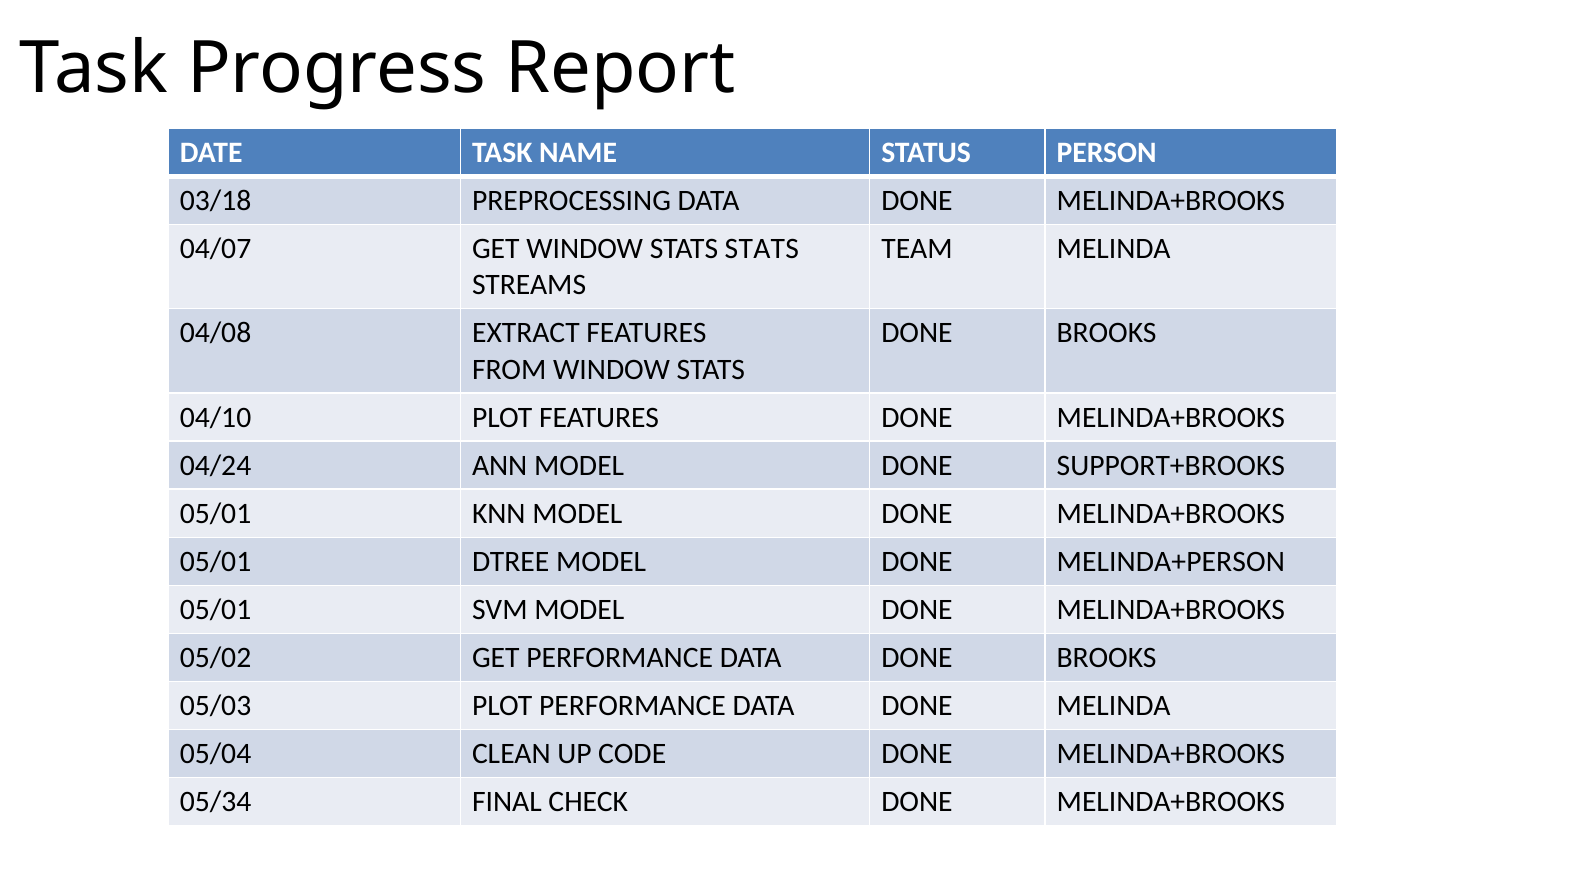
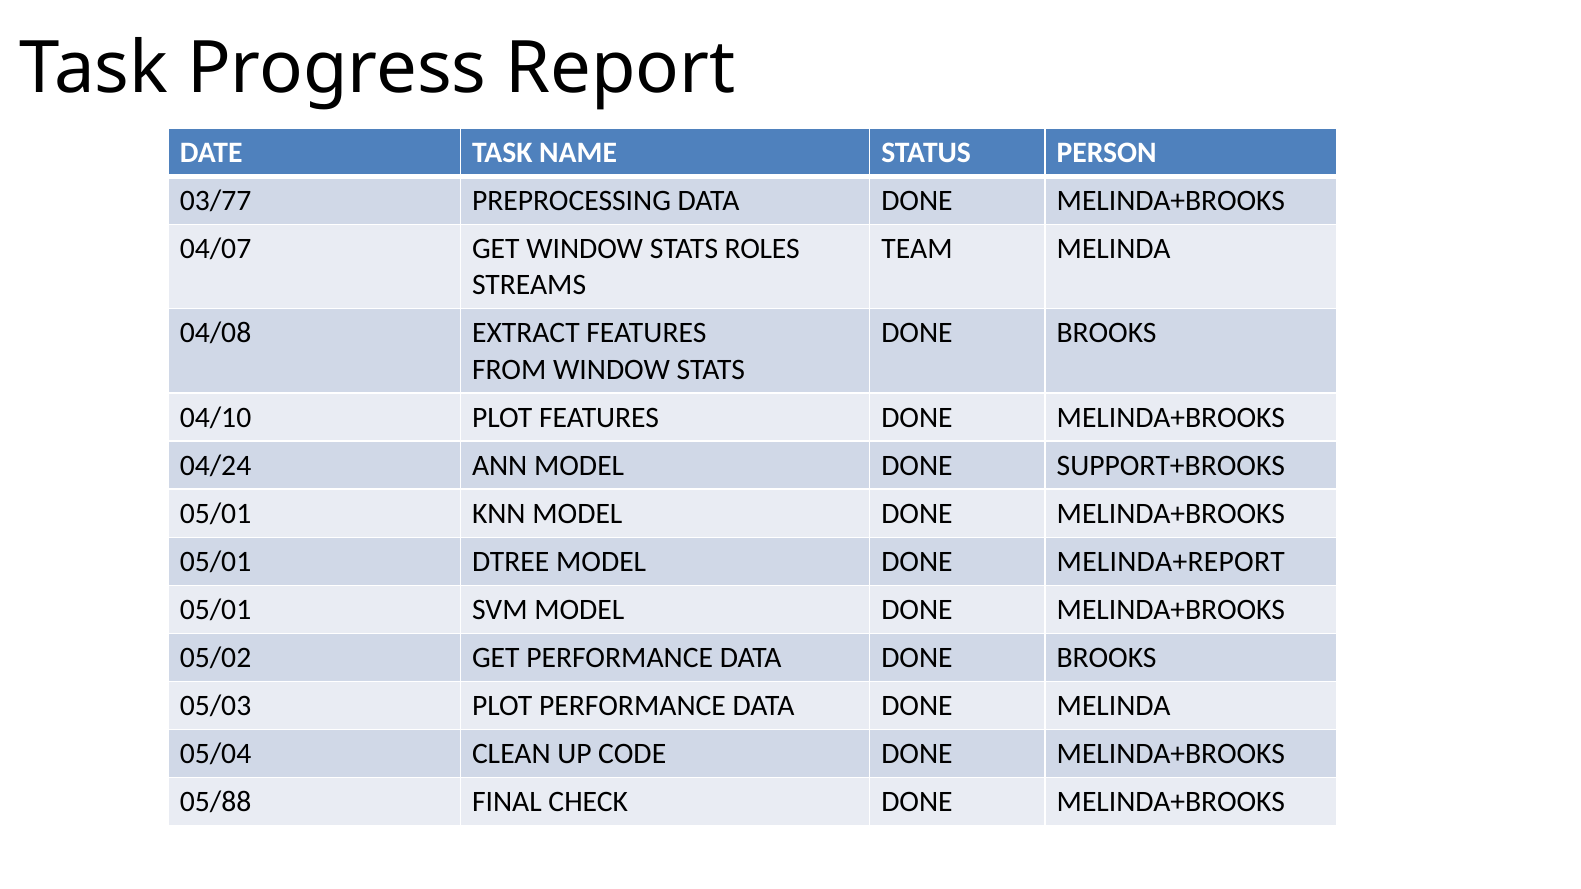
03/18: 03/18 -> 03/77 (216, 201)
STATS STATS: STATS -> ROLES (762, 249)
MELINDA+PERSON: MELINDA+PERSON -> MELINDA+REPORT (1171, 562)
05/34: 05/34 -> 05/88 (216, 802)
